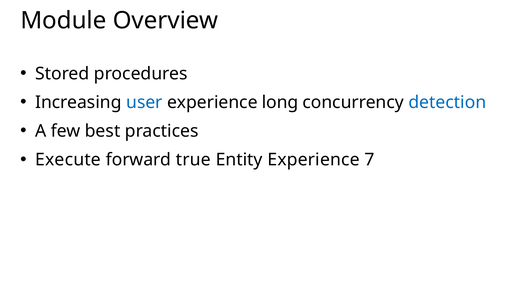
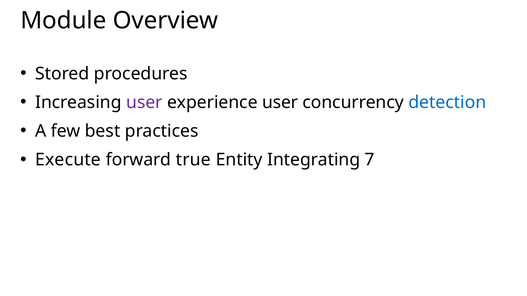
user colour: blue -> purple (144, 103)
experience long: long -> user (280, 103)
Entity Experience: Experience -> Integrating (314, 160)
